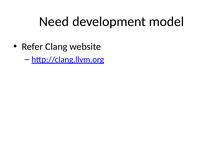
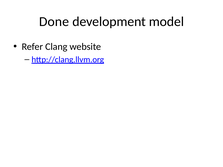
Need: Need -> Done (54, 22)
